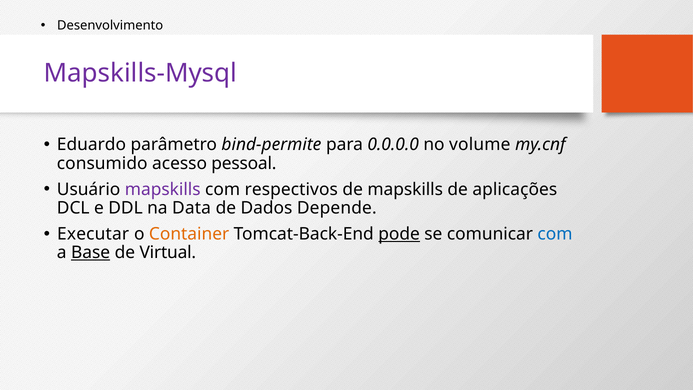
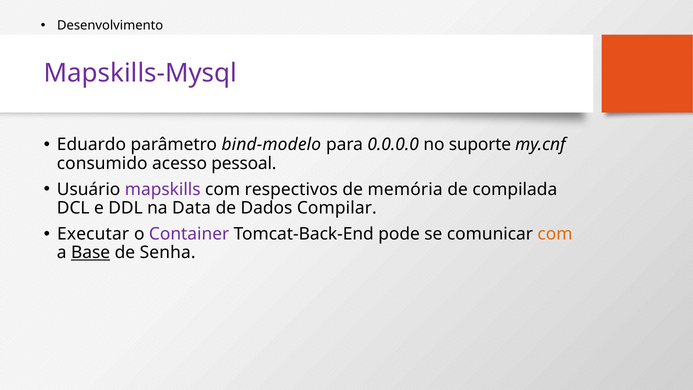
bind-permite: bind-permite -> bind-modelo (271, 145)
volume: volume -> suporte (480, 145)
de mapskills: mapskills -> memória (405, 189)
aplicações: aplicações -> compilada (515, 189)
Depende: Depende -> Compilar (337, 208)
Container colour: orange -> purple (189, 234)
pode underline: present -> none (399, 234)
com colour: blue -> orange (555, 234)
Virtual: Virtual -> Senha (168, 253)
